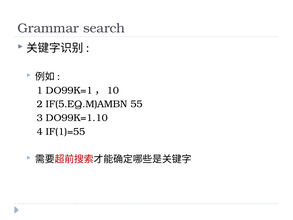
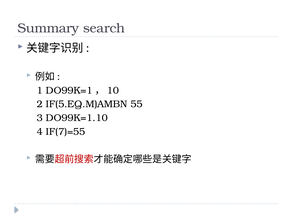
Grammar: Grammar -> Summary (48, 28)
IF(1)=55: IF(1)=55 -> IF(7)=55 (66, 132)
